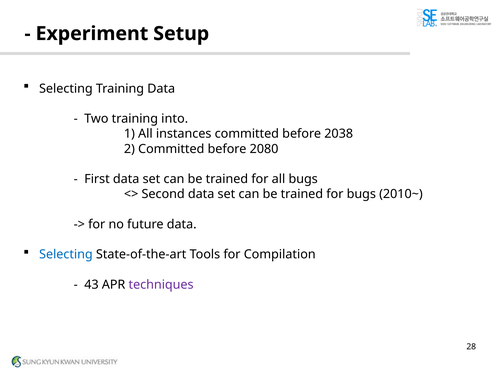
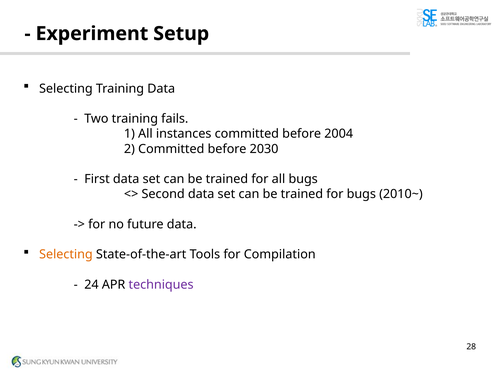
into: into -> fails (175, 119)
2038: 2038 -> 2004 (339, 134)
2080: 2080 -> 2030 (264, 149)
Selecting colour: blue -> orange (66, 255)
43: 43 -> 24 (91, 285)
